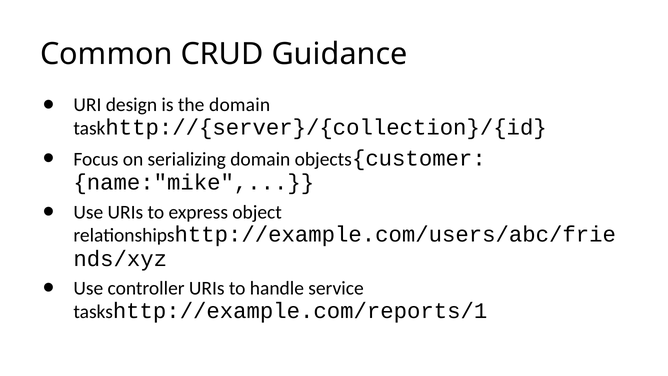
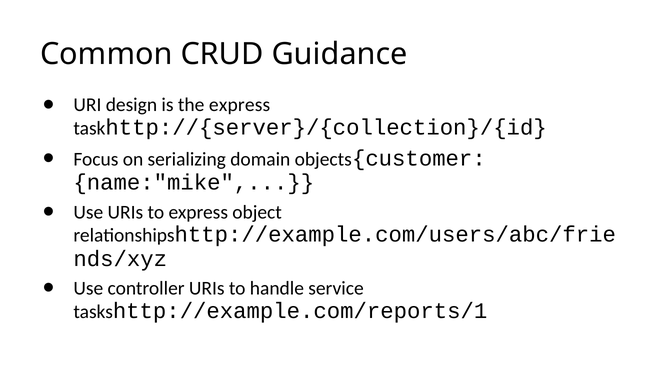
the domain: domain -> express (240, 105)
